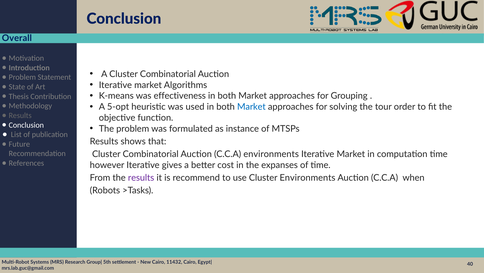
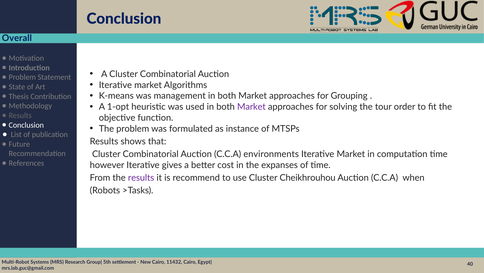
effectiveness: effectiveness -> management (180, 96)
5-opt: 5-opt -> 1-opt (118, 107)
Market colour: blue -> purple (251, 107)
Cluster Environments: Environments -> Cheikhrouhou (308, 177)
